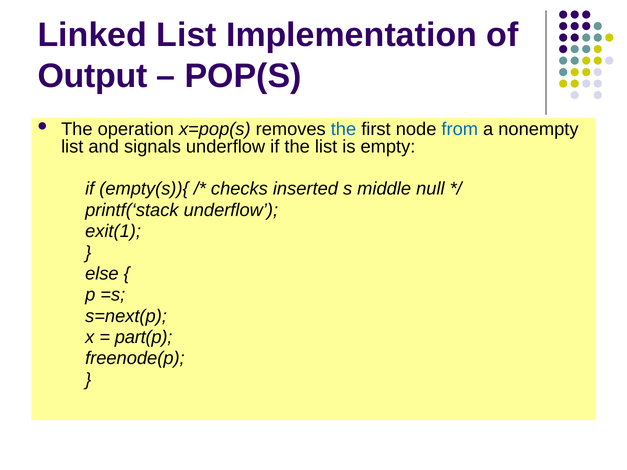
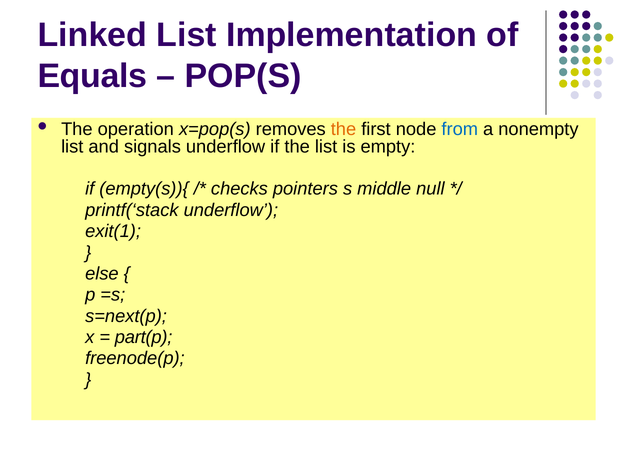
Output: Output -> Equals (92, 76)
the colour: blue -> orange (344, 129)
inserted: inserted -> pointers (305, 189)
